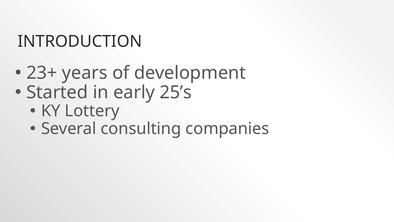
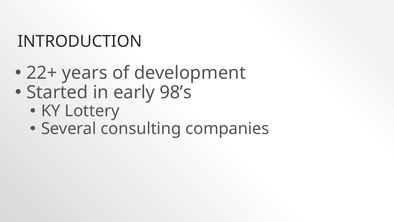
23+: 23+ -> 22+ (42, 73)
25’s: 25’s -> 98’s (176, 92)
